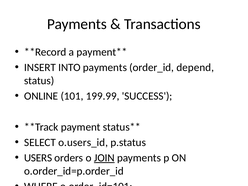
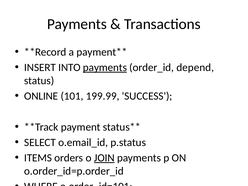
payments underline: none -> present (105, 67)
o.users_id: o.users_id -> o.email_id (83, 142)
USERS: USERS -> ITEMS (38, 158)
